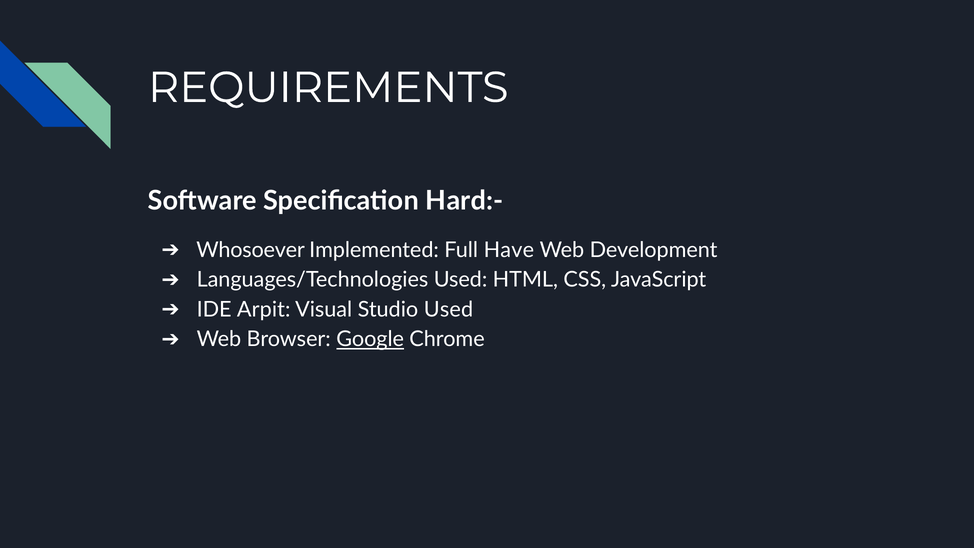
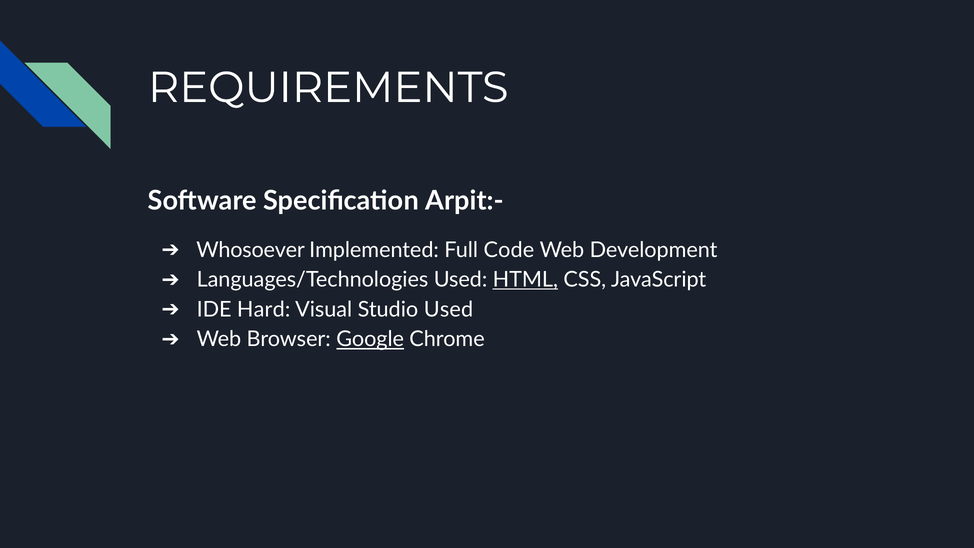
Hard:-: Hard:- -> Arpit:- (465, 201)
Have: Have -> Code (509, 250)
HTML underline: none -> present (525, 280)
Arpit: Arpit -> Hard (264, 309)
